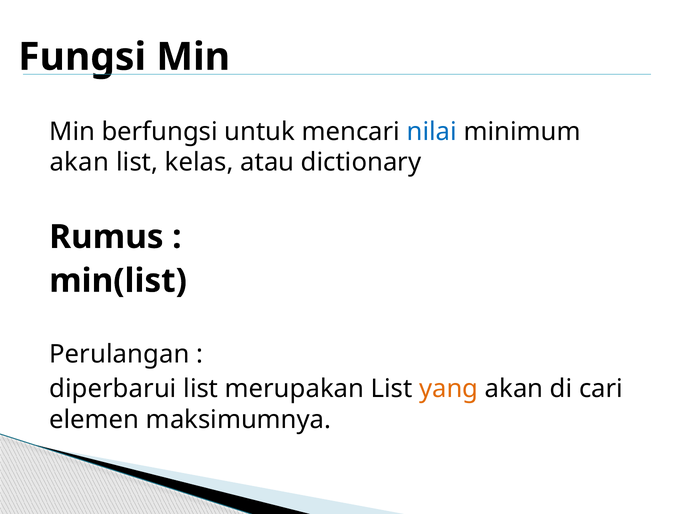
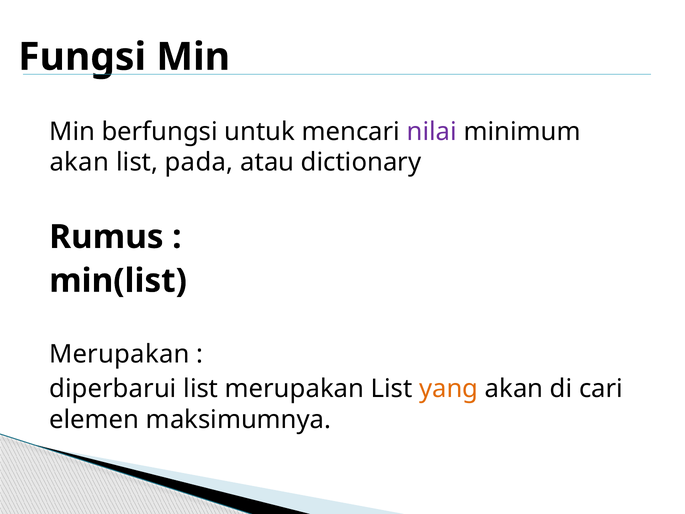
nilai colour: blue -> purple (432, 132)
kelas: kelas -> pada (199, 162)
Perulangan: Perulangan -> Merupakan (119, 354)
